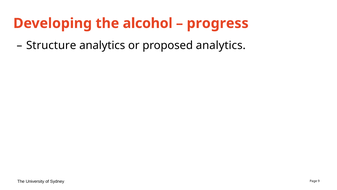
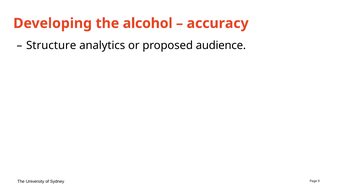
progress: progress -> accuracy (218, 23)
proposed analytics: analytics -> audience (221, 45)
